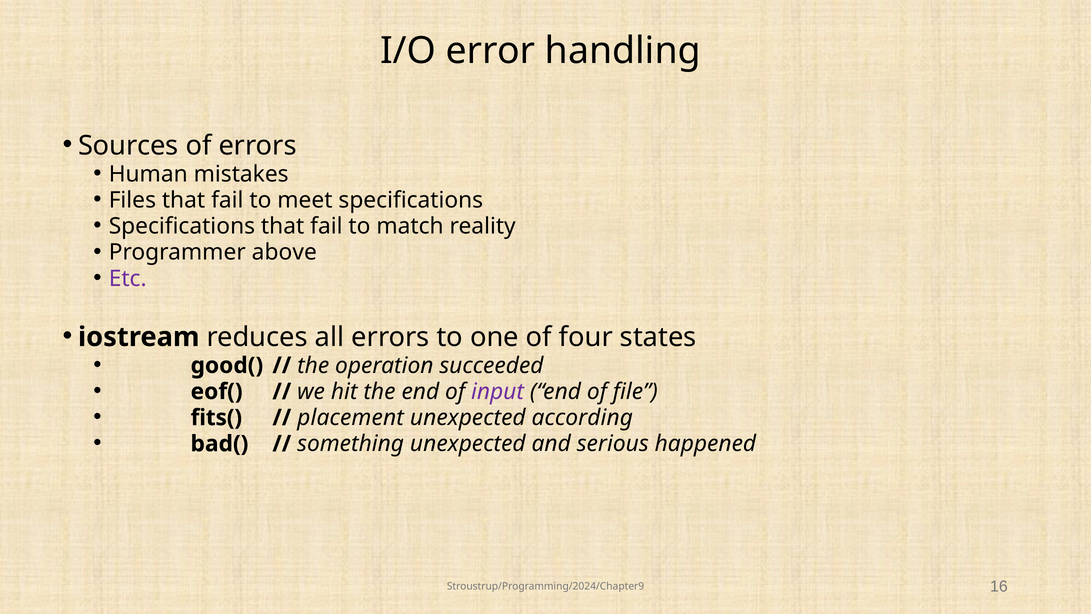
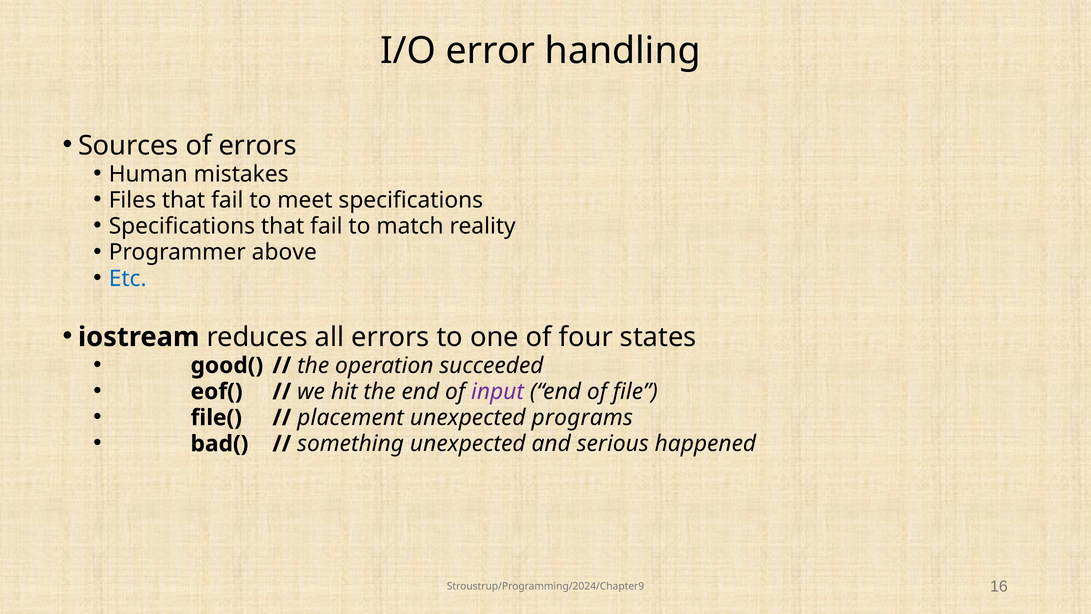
Etc colour: purple -> blue (128, 278)
fits(: fits( -> file( (216, 417)
according: according -> programs (582, 417)
